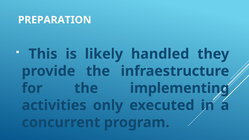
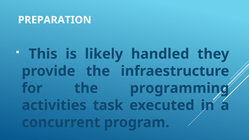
implementing: implementing -> programming (179, 88)
only: only -> task (108, 105)
